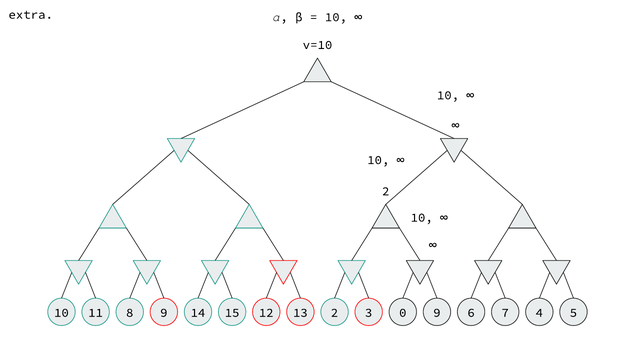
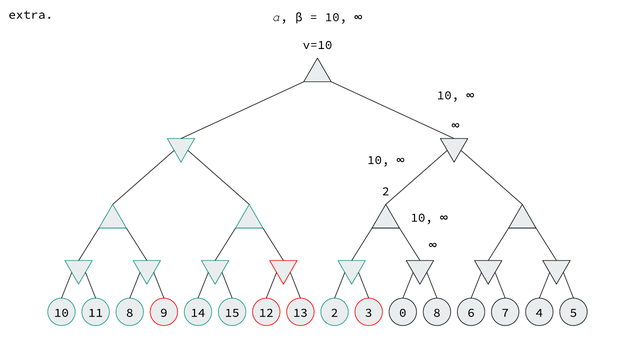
0 9: 9 -> 8 (437, 313)
